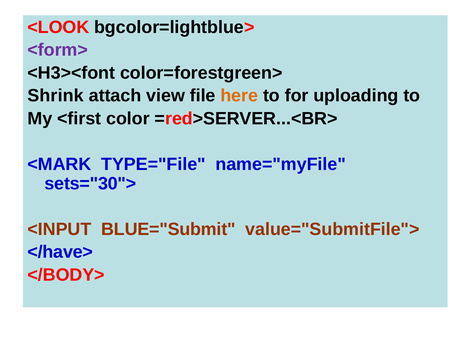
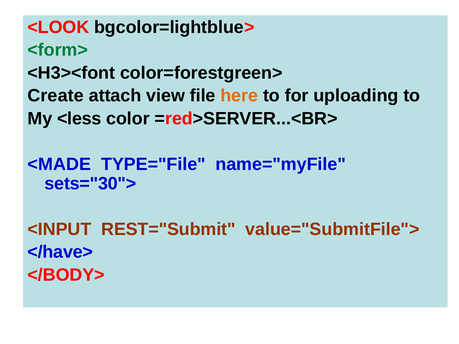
<form> colour: purple -> green (58, 50)
Shrink: Shrink -> Create (56, 96)
<first: <first -> <less (79, 119)
<MARK: <MARK -> <MADE (59, 164)
BLUE="Submit: BLUE="Submit -> REST="Submit (168, 229)
